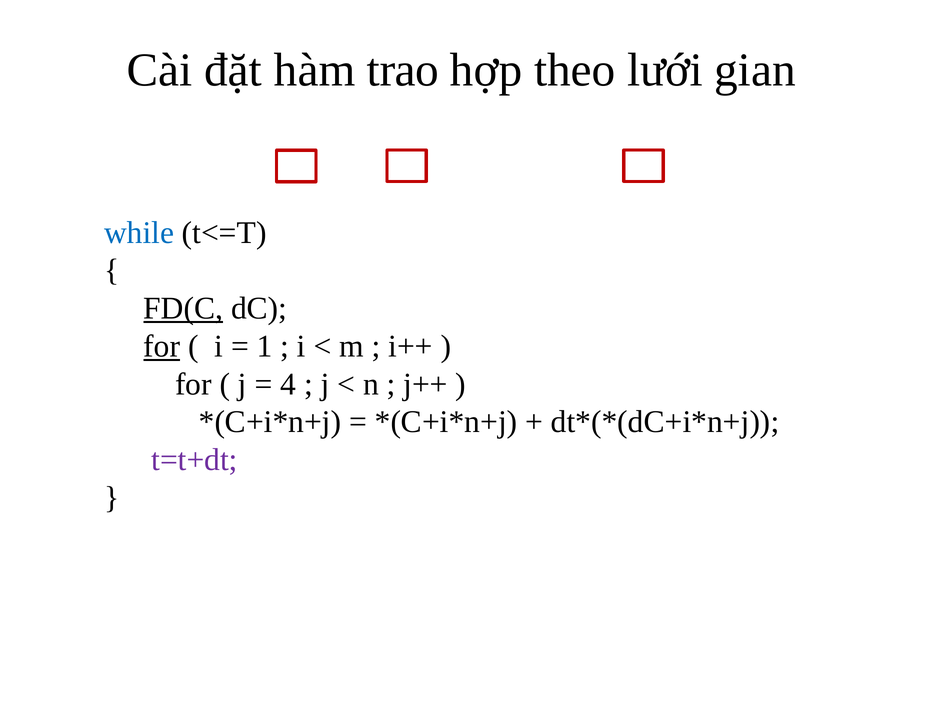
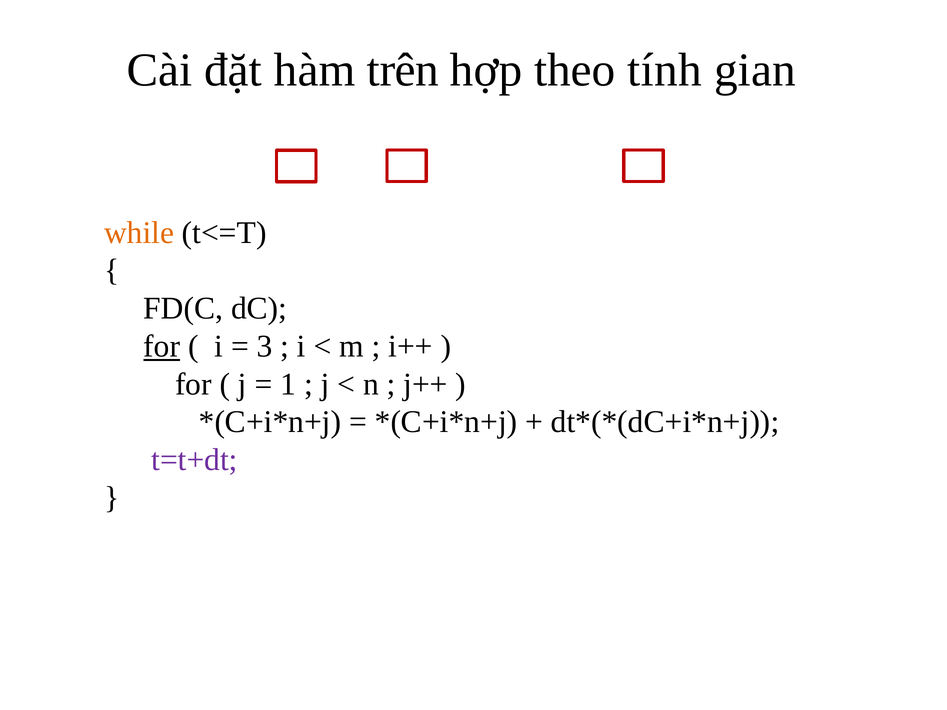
trao: trao -> trên (403, 70)
lưới: lưới -> tính (665, 70)
while colour: blue -> orange (139, 233)
FD(C underline: present -> none (183, 309)
1: 1 -> 3 (265, 346)
4: 4 -> 1 (288, 384)
